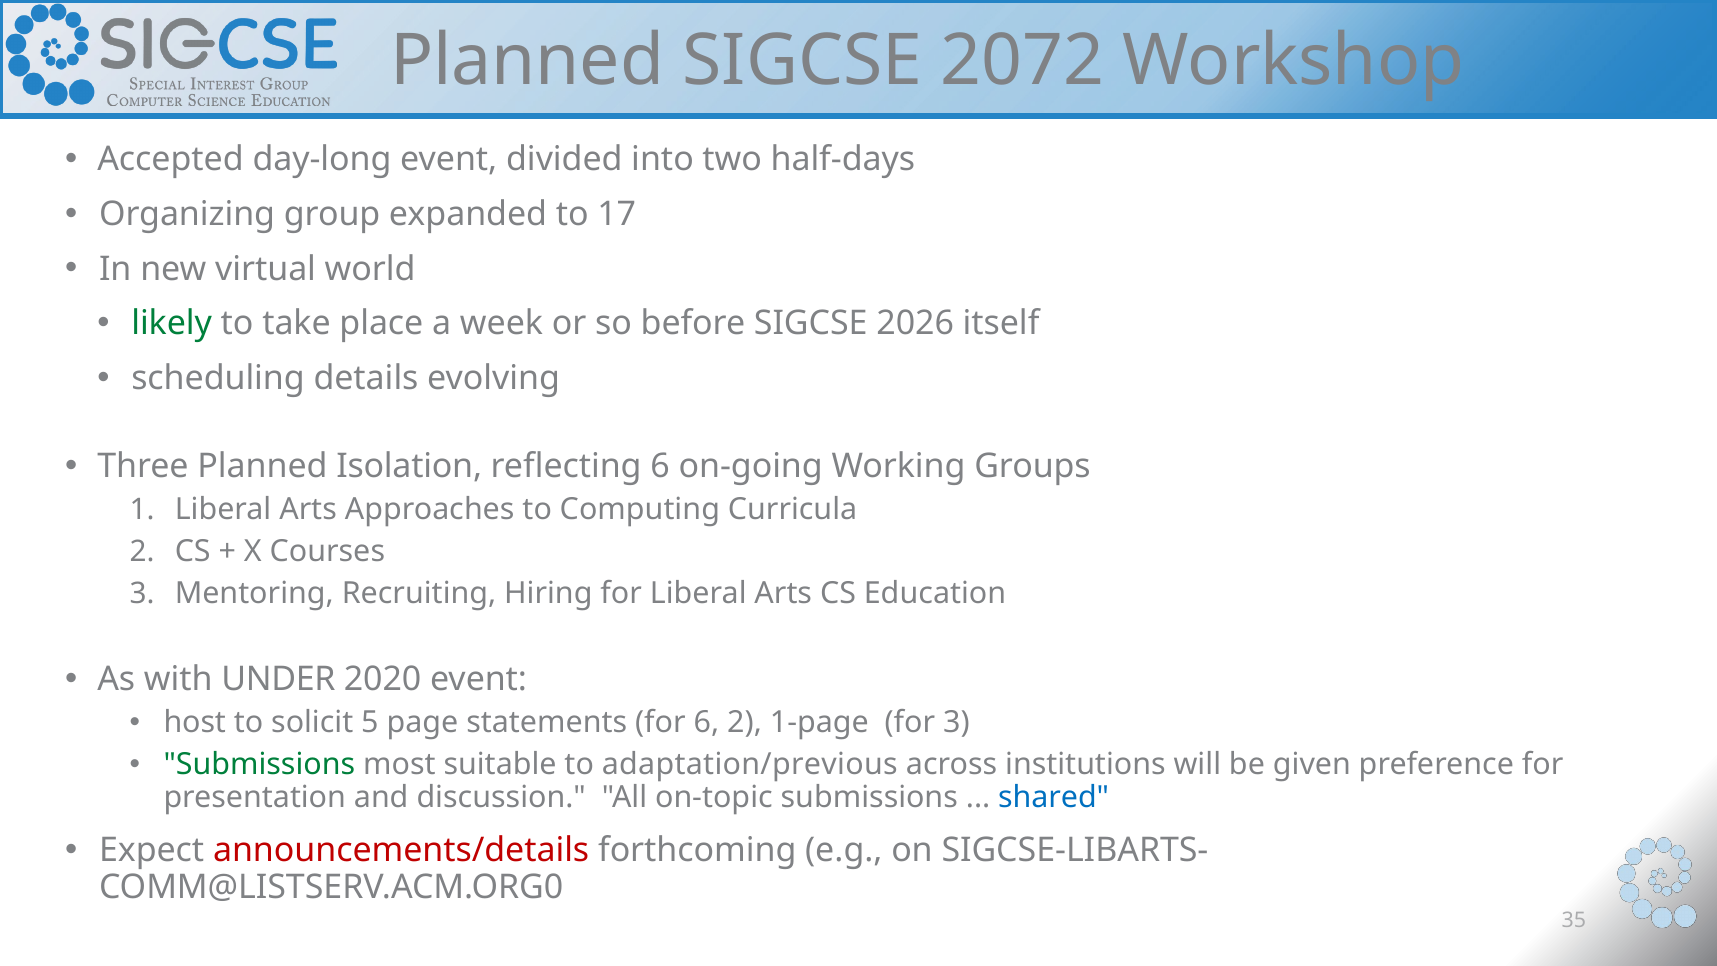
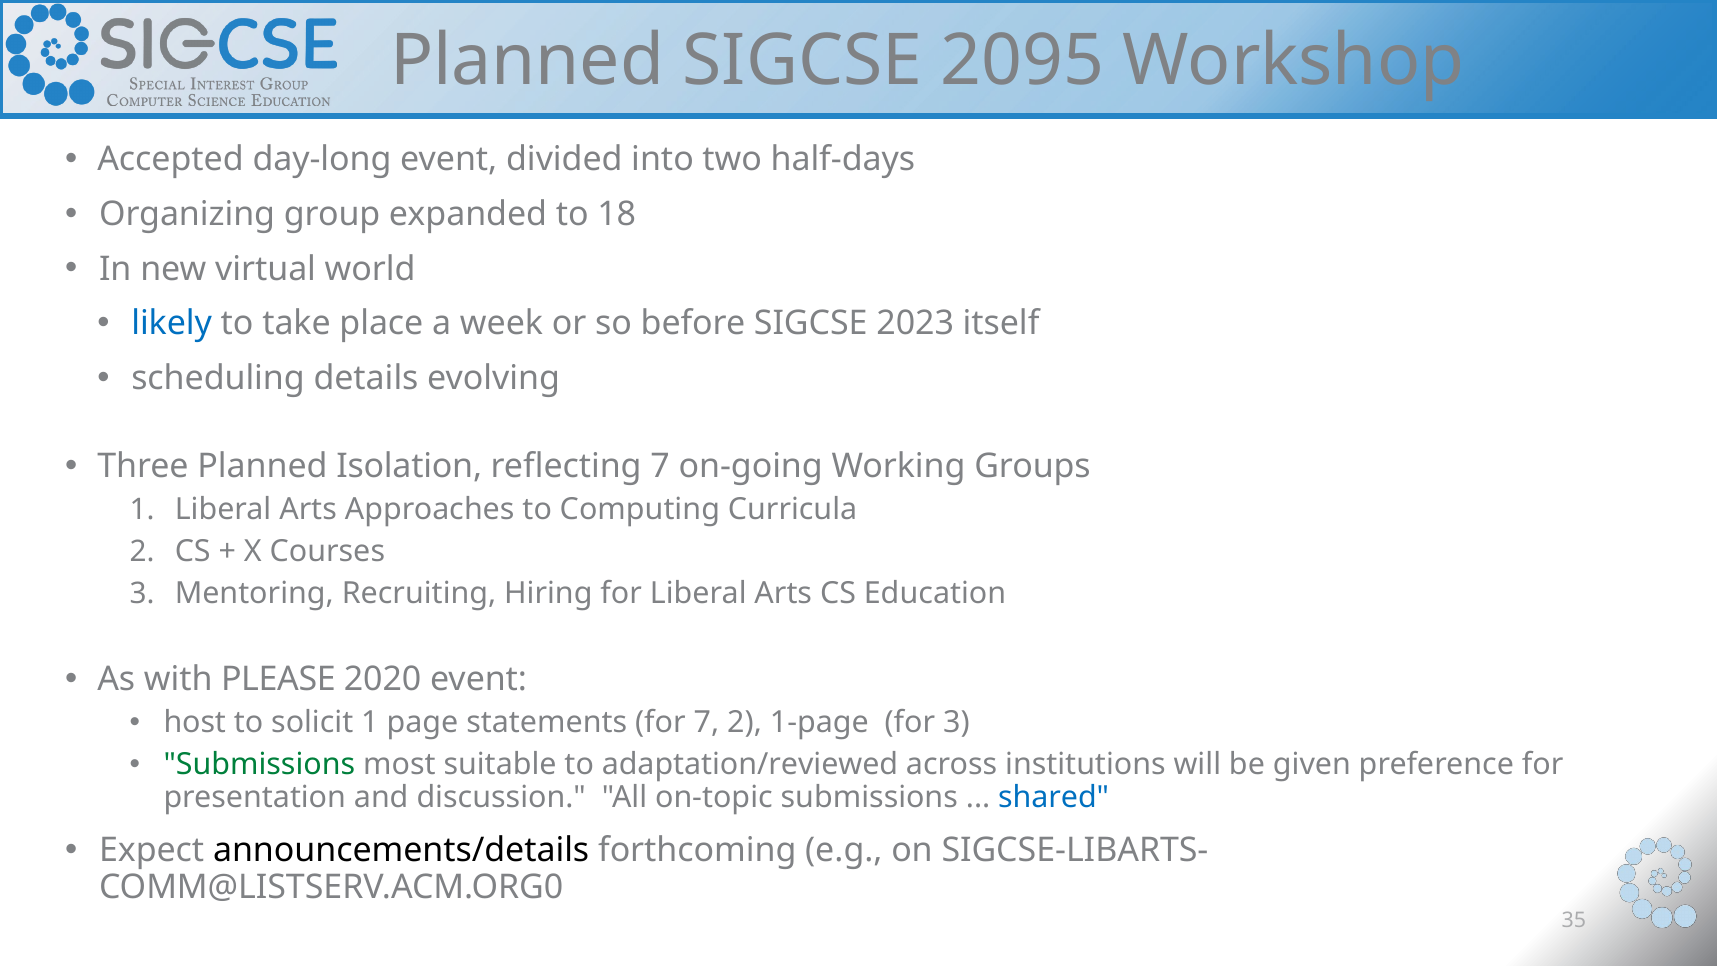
2072: 2072 -> 2095 (1023, 60)
17: 17 -> 18 (617, 214)
likely colour: green -> blue (172, 323)
2026: 2026 -> 2023 (915, 323)
reflecting 6: 6 -> 7 (660, 466)
UNDER: UNDER -> PLEASE (278, 679)
solicit 5: 5 -> 1 (370, 723)
for 6: 6 -> 7 (707, 723)
adaptation/previous: adaptation/previous -> adaptation/reviewed (750, 765)
announcements/details colour: red -> black (401, 850)
